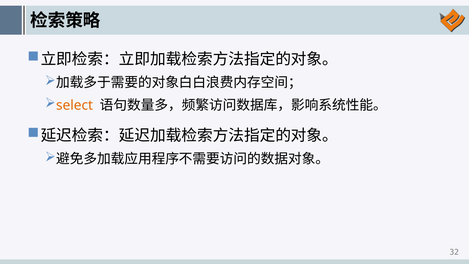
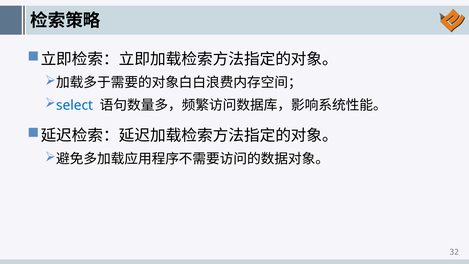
select colour: orange -> blue (75, 105)
